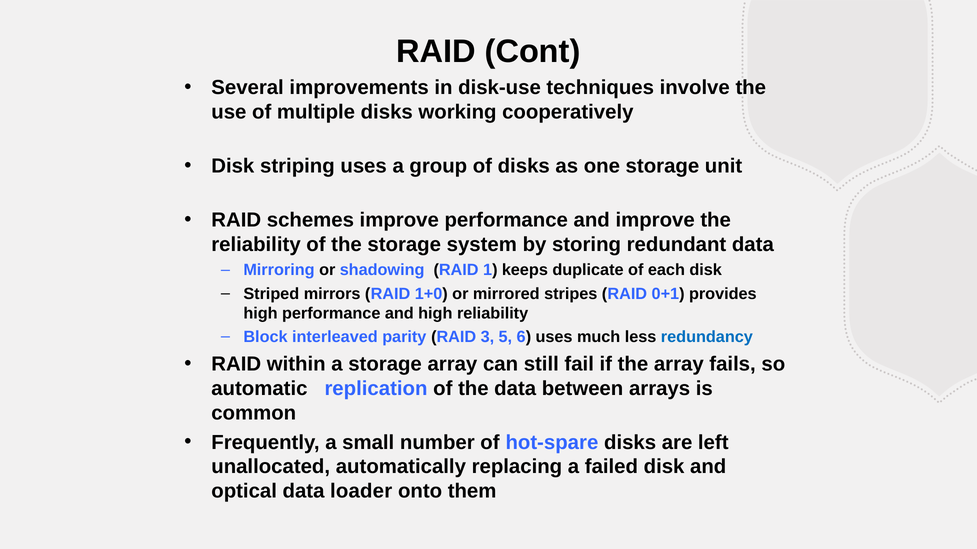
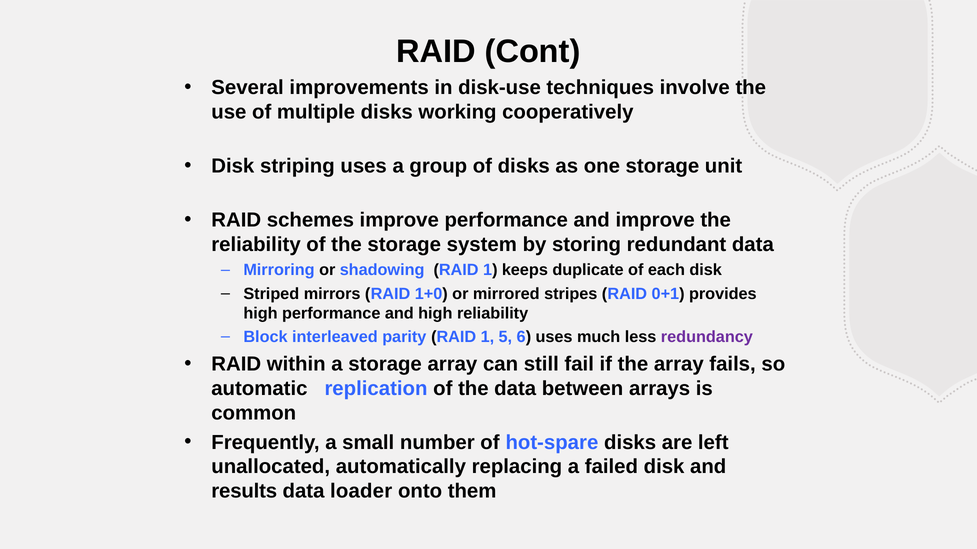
parity RAID 3: 3 -> 1 (487, 337)
redundancy colour: blue -> purple (707, 337)
optical: optical -> results (244, 492)
